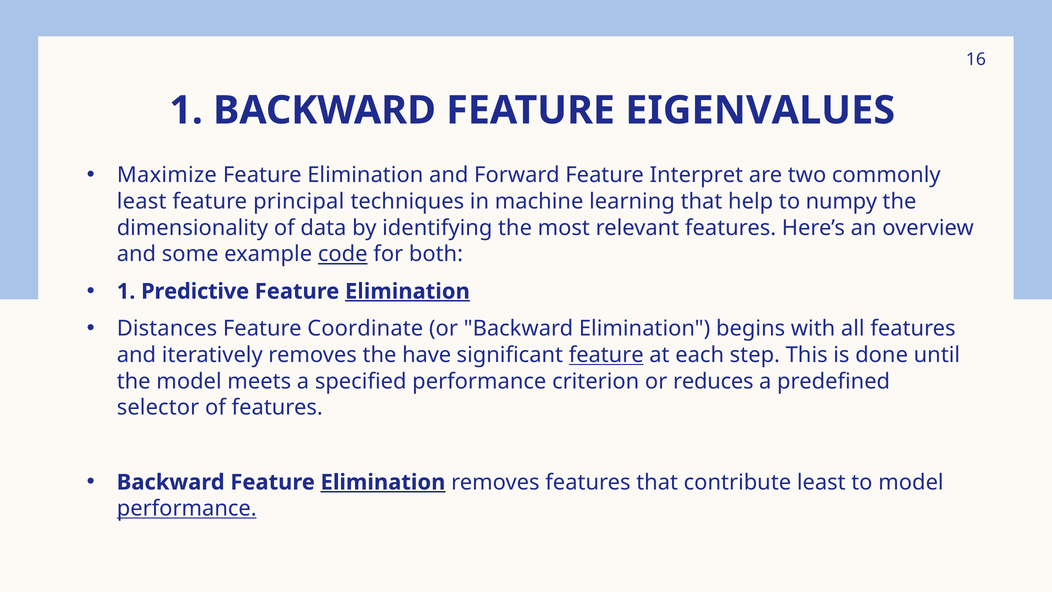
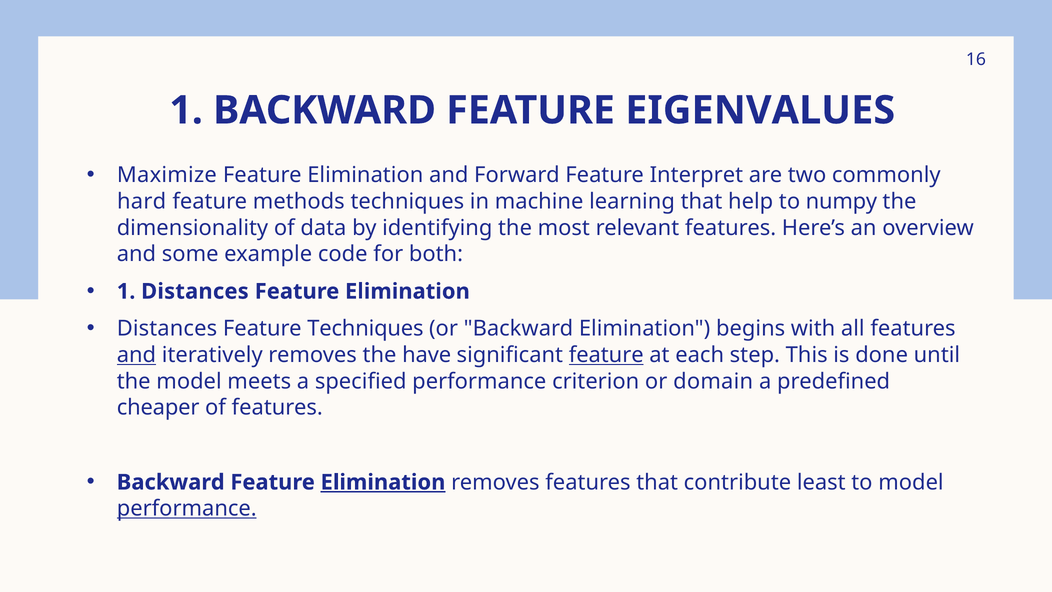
least: least -> hard (142, 201)
principal: principal -> methods (299, 201)
code underline: present -> none (343, 254)
1 Predictive: Predictive -> Distances (195, 291)
Elimination underline: present -> none (407, 291)
Feature Coordinate: Coordinate -> Techniques (365, 329)
and underline: none -> present (136, 355)
reduces: reduces -> domain (713, 381)
selector: selector -> cheaper (158, 408)
